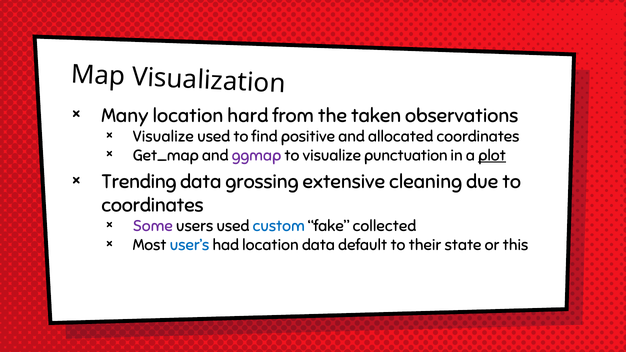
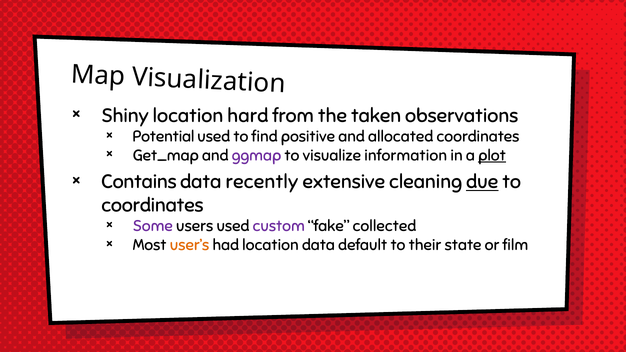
Many: Many -> Shiny (125, 116)
Visualize: Visualize -> Potential (163, 137)
punctuation: punctuation -> information (406, 155)
Trending: Trending -> Contains (139, 182)
grossing: grossing -> recently (262, 182)
due underline: none -> present (482, 182)
custom colour: blue -> purple (279, 226)
user’s colour: blue -> orange (190, 245)
this: this -> film (515, 245)
